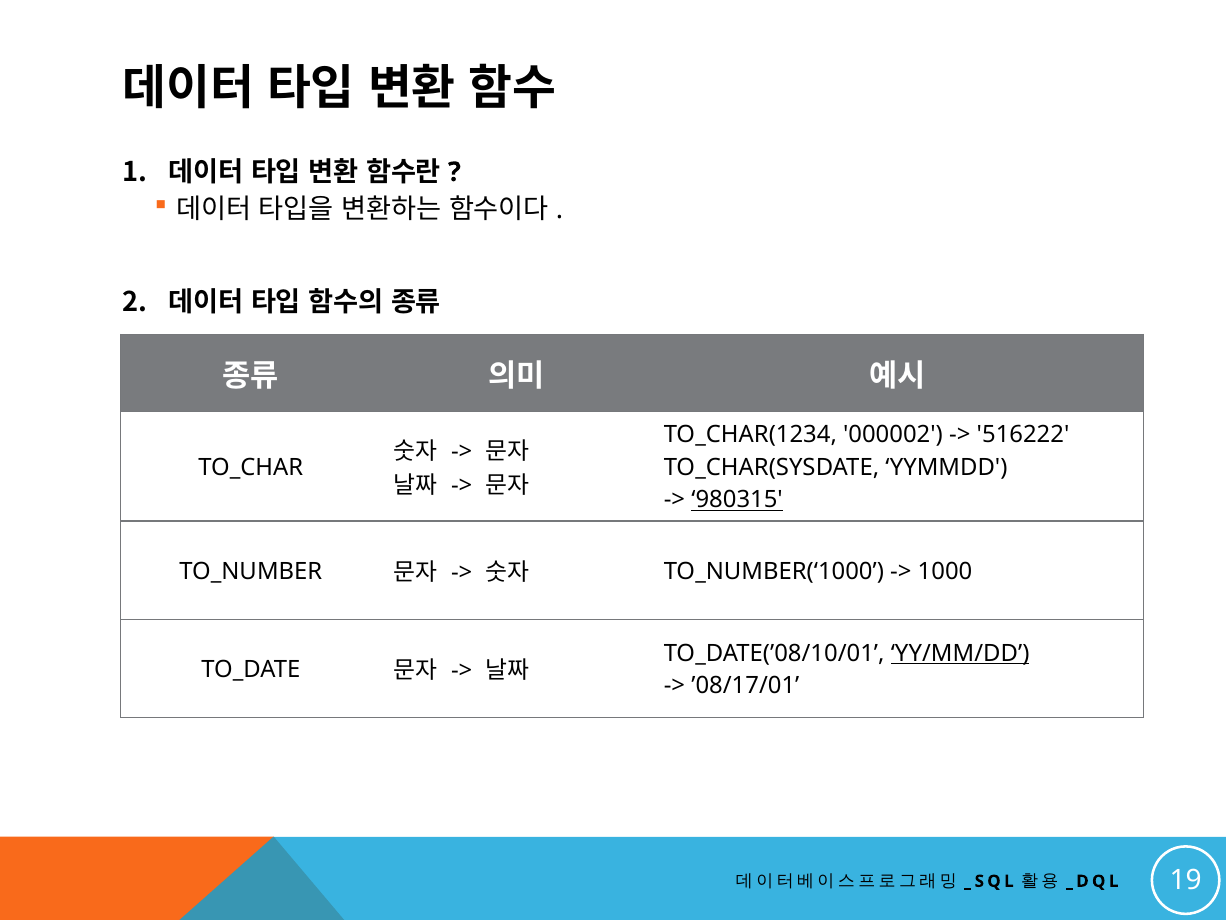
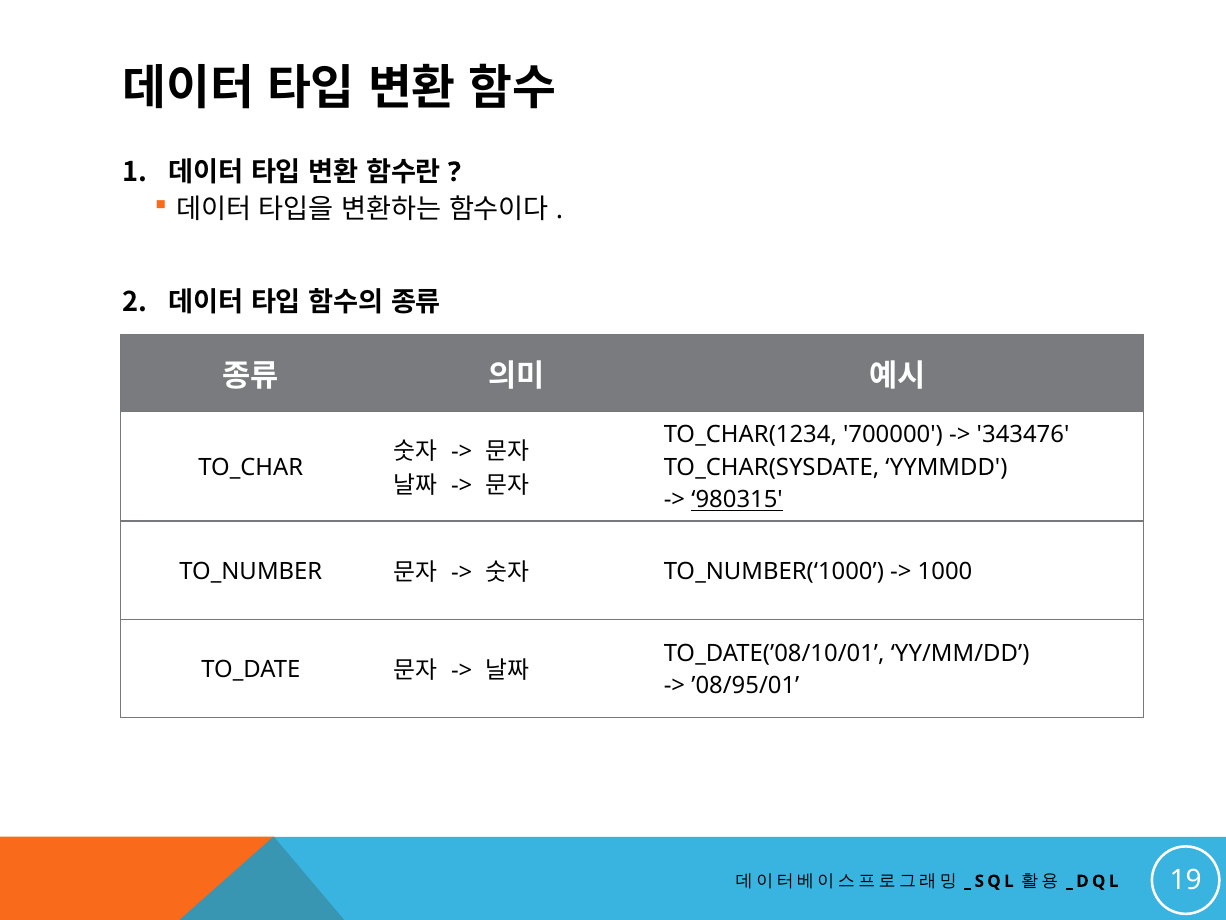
000002: 000002 -> 700000 (893, 435)
516222: 516222 -> 343476 (1023, 435)
YY/MM/DD underline: present -> none (960, 653)
’08/17/01: ’08/17/01 -> ’08/95/01 (745, 686)
